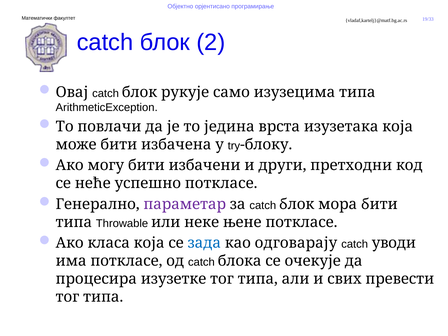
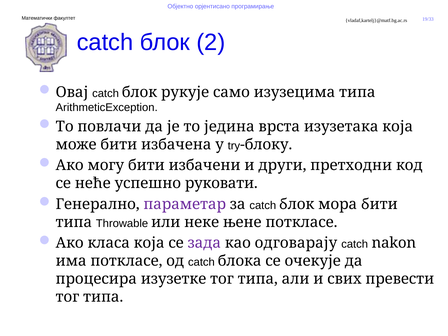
успешно поткласе: поткласе -> руковати (221, 183)
зада colour: blue -> purple (204, 243)
уводи: уводи -> nakon (394, 243)
